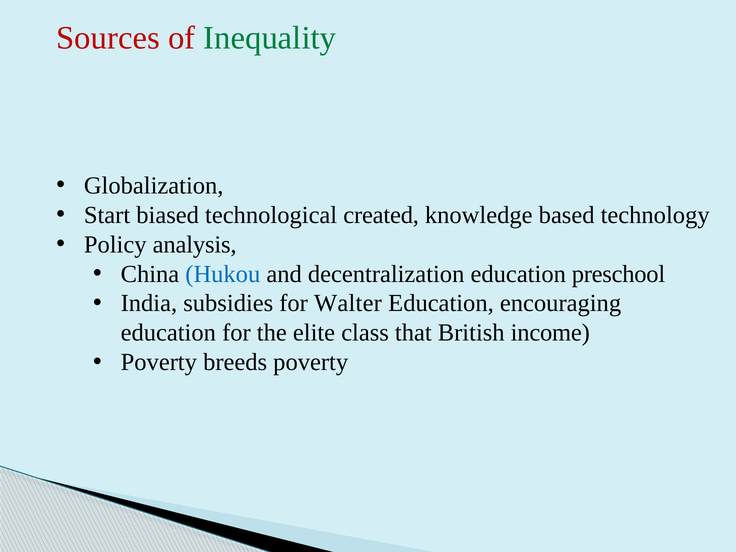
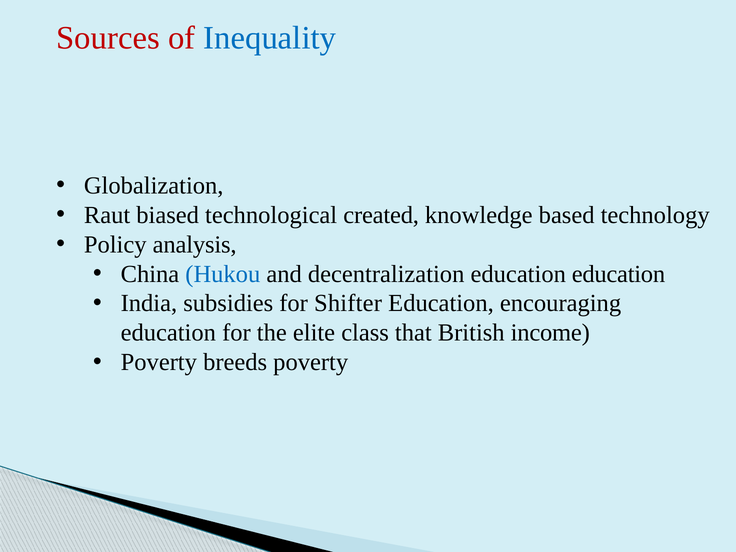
Inequality colour: green -> blue (270, 38)
Start: Start -> Raut (107, 215)
education preschool: preschool -> education (618, 274)
Walter: Walter -> Shifter (348, 303)
